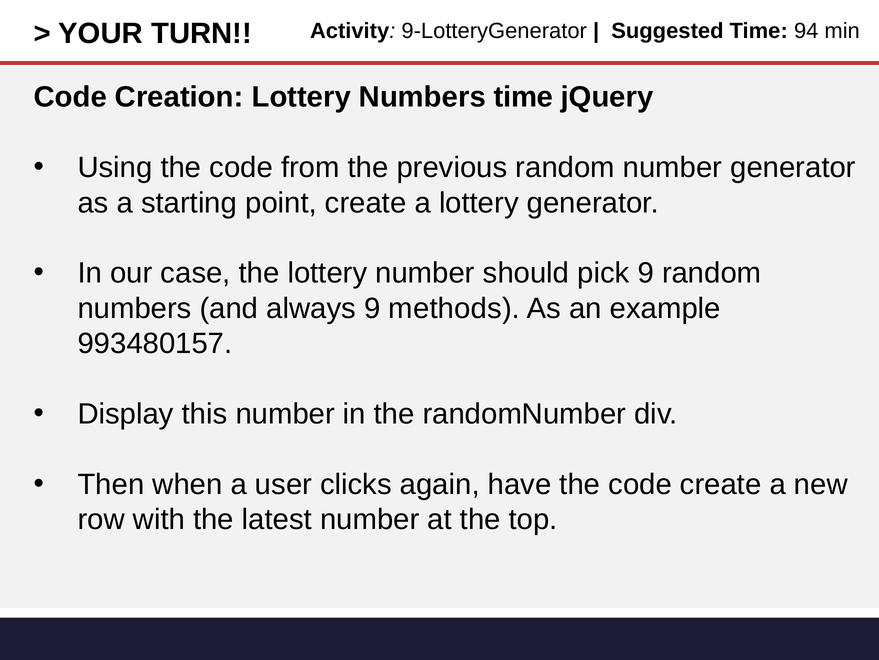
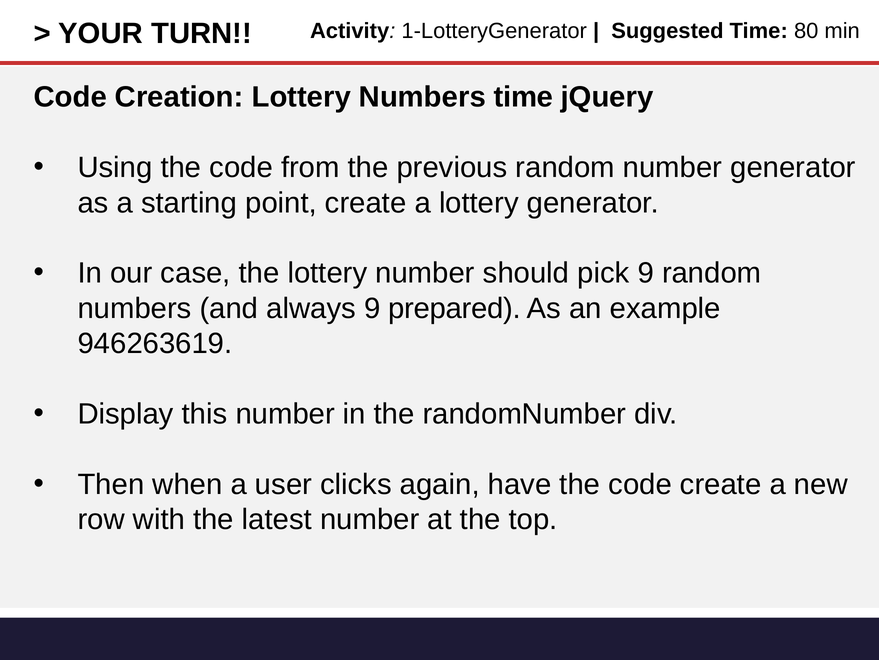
9-LotteryGenerator: 9-LotteryGenerator -> 1-LotteryGenerator (494, 31)
94: 94 -> 80 (806, 31)
methods: methods -> prepared (454, 308)
993480157: 993480157 -> 946263619 (155, 343)
